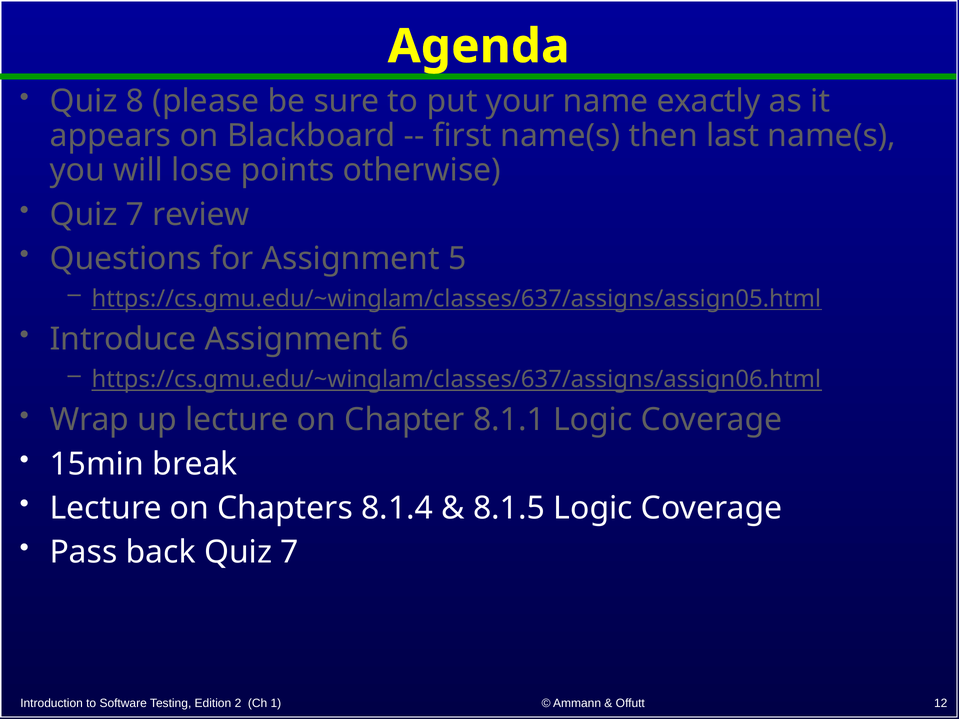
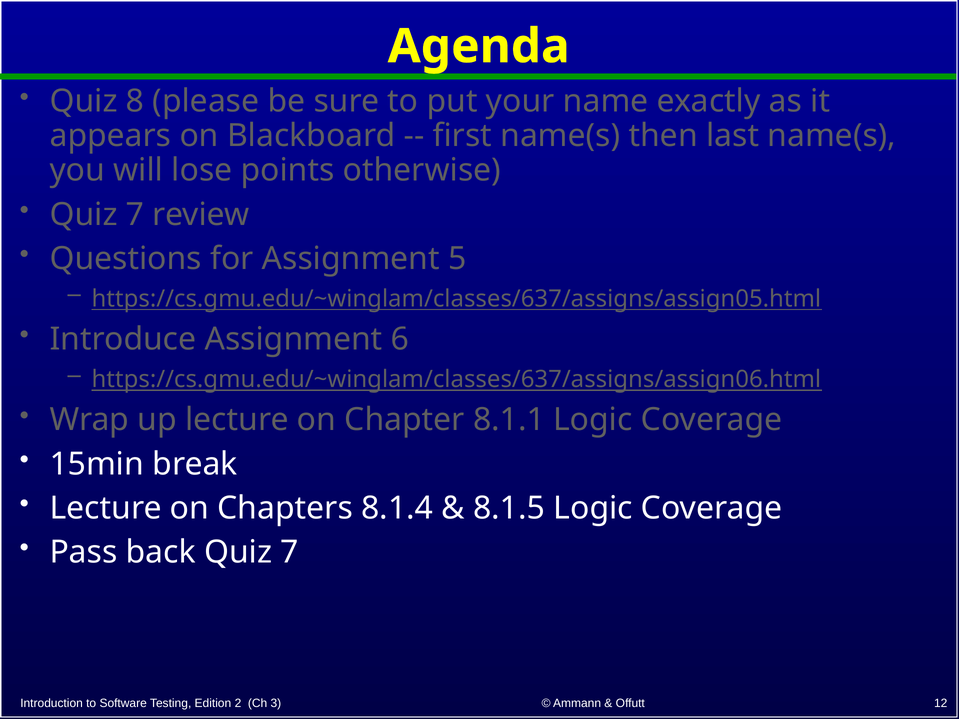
1: 1 -> 3 (276, 703)
